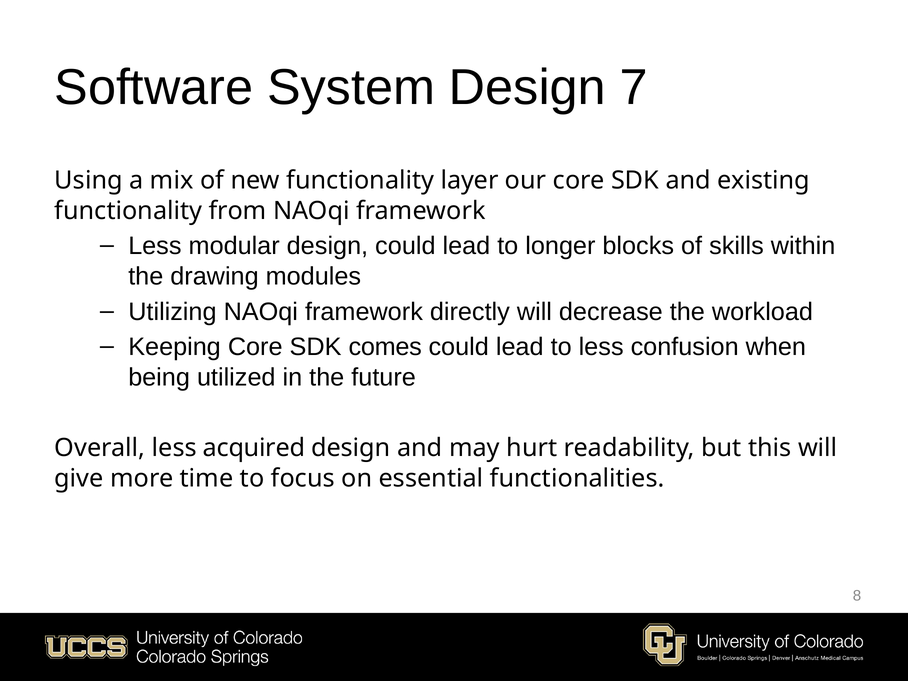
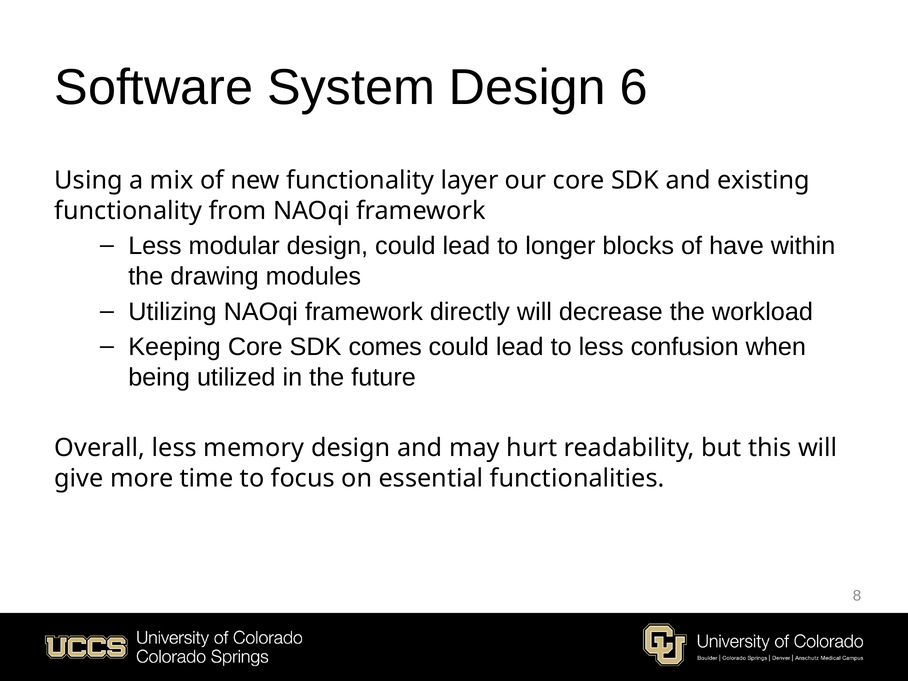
7: 7 -> 6 (634, 88)
skills: skills -> have (736, 246)
acquired: acquired -> memory (254, 448)
